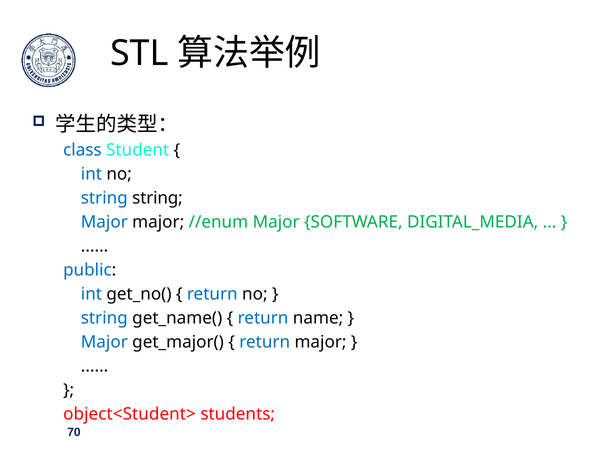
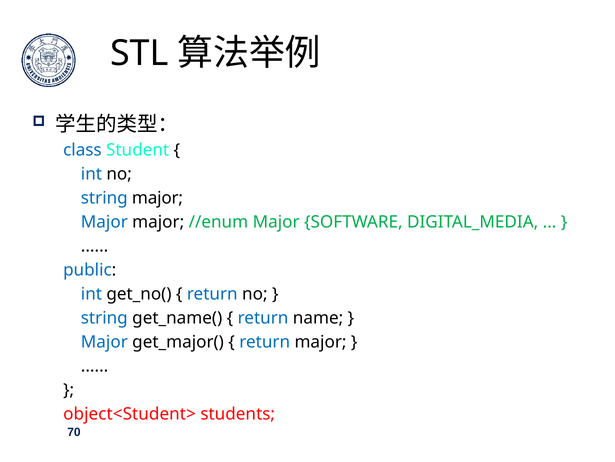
string string: string -> major (158, 198)
